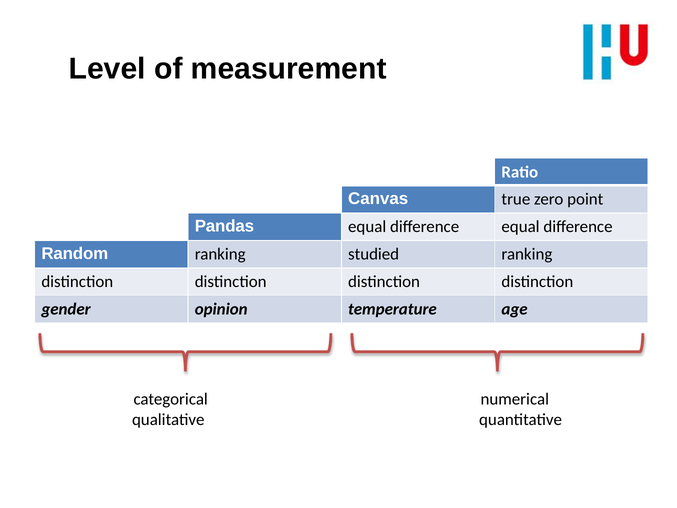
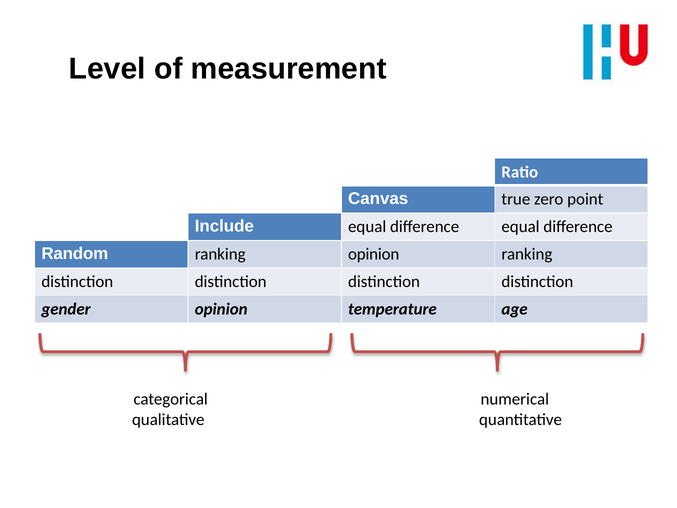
Pandas: Pandas -> Include (224, 226)
ranking studied: studied -> opinion (374, 254)
